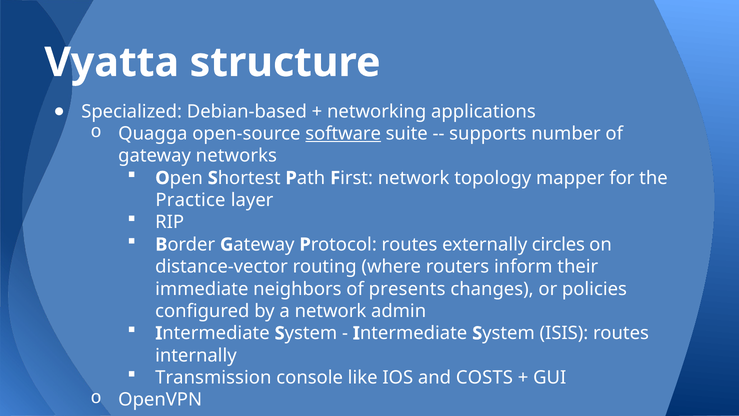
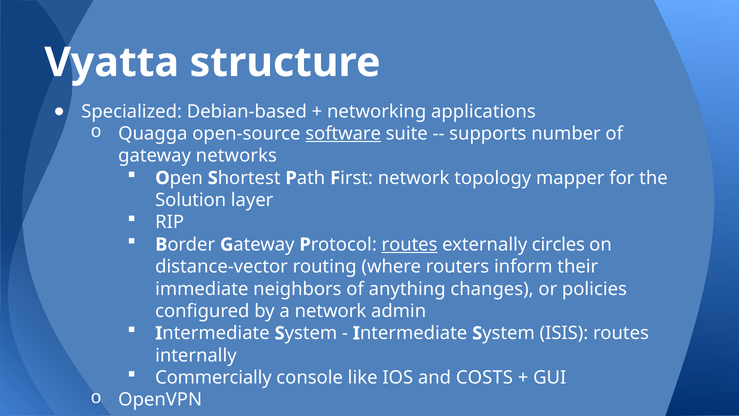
Practice: Practice -> Solution (191, 200)
routes underline: none -> present (410, 244)
presents: presents -> anything (407, 289)
Transmission: Transmission -> Commercially (213, 377)
